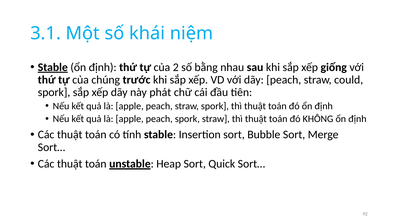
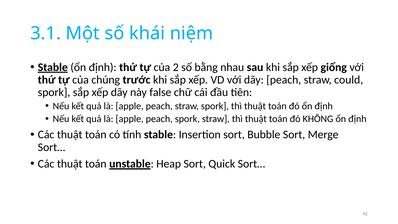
phát: phát -> false (160, 92)
